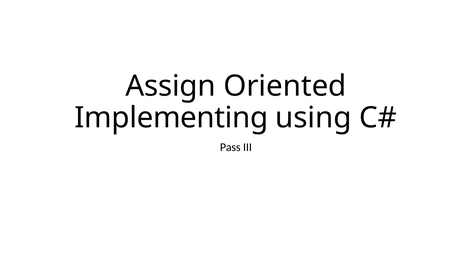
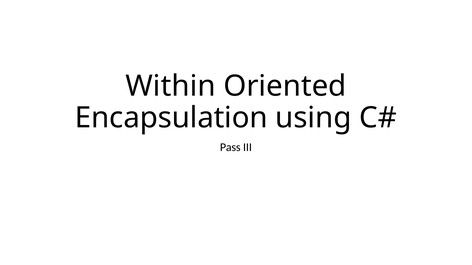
Assign: Assign -> Within (171, 86)
Implementing: Implementing -> Encapsulation (171, 118)
